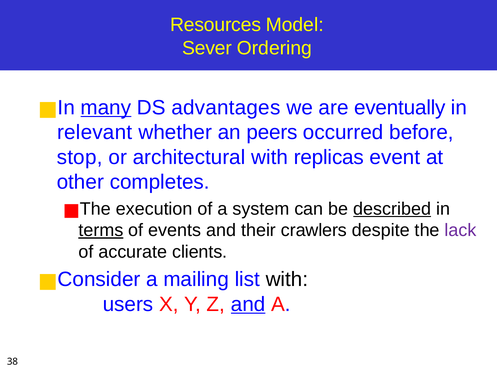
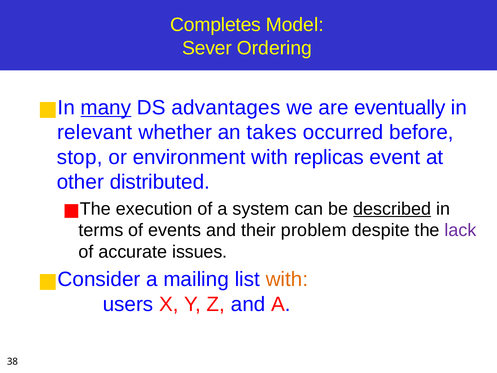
Resources: Resources -> Completes (216, 25)
peers: peers -> takes (272, 132)
architectural: architectural -> environment (189, 157)
completes: completes -> distributed (160, 182)
terms underline: present -> none (101, 230)
crawlers: crawlers -> problem (314, 230)
clients: clients -> issues (200, 252)
with colour: black -> orange (287, 279)
and underline: present -> none (248, 304)
